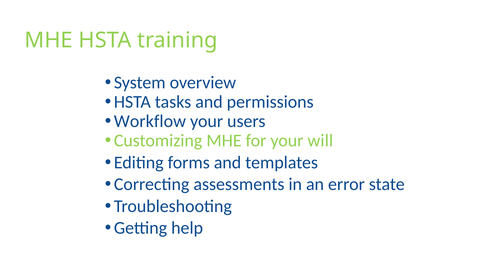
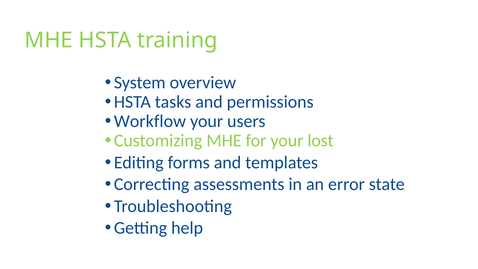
will: will -> lost (321, 141)
